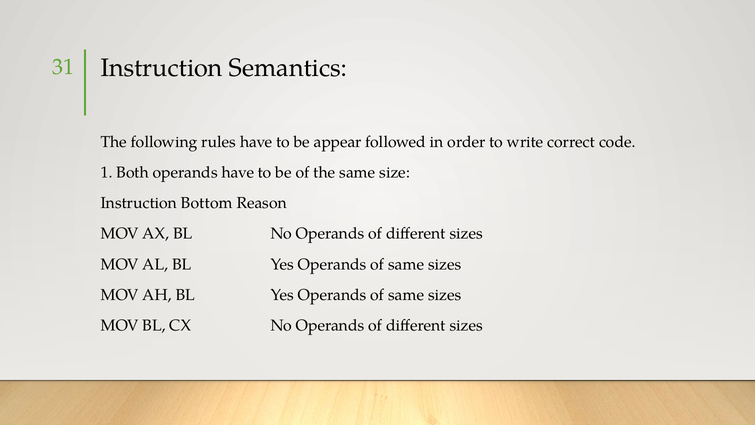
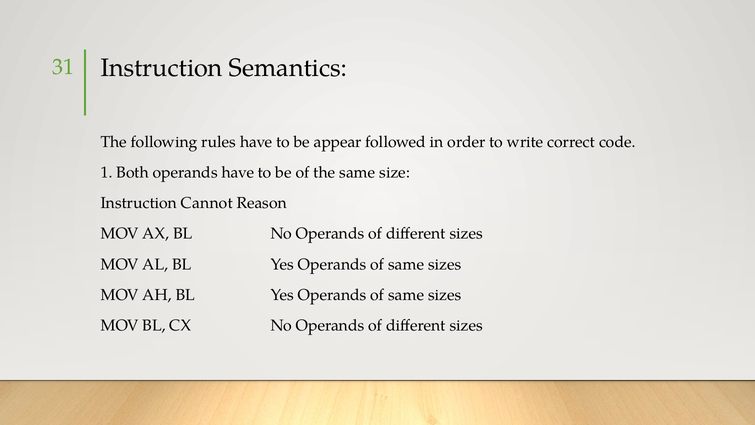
Bottom: Bottom -> Cannot (207, 203)
